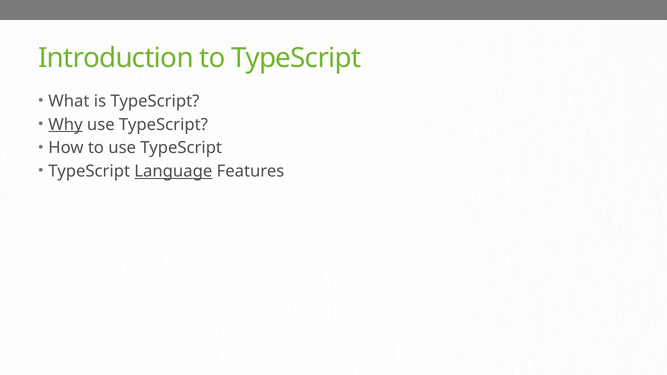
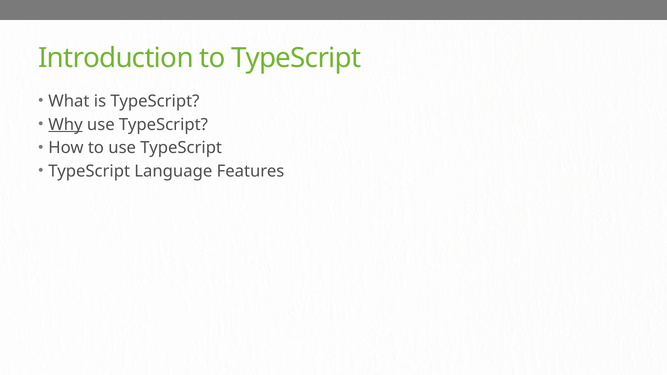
Language underline: present -> none (173, 171)
